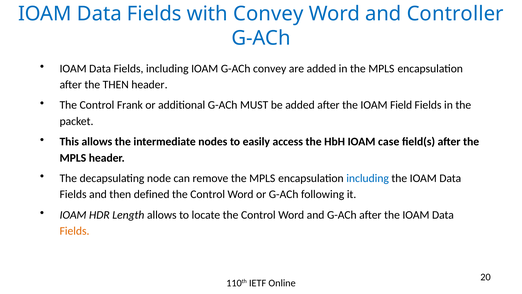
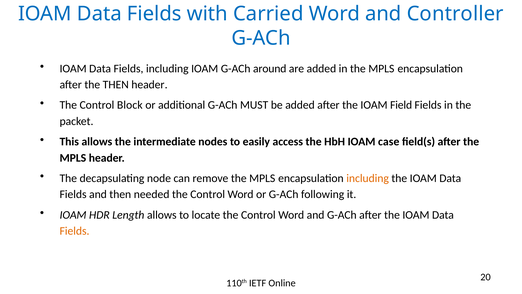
with Convey: Convey -> Carried (268, 14)
G-ACh convey: convey -> around (270, 68)
Frank: Frank -> Block (130, 105)
including colour: blue -> orange (368, 178)
defined: defined -> needed (152, 194)
